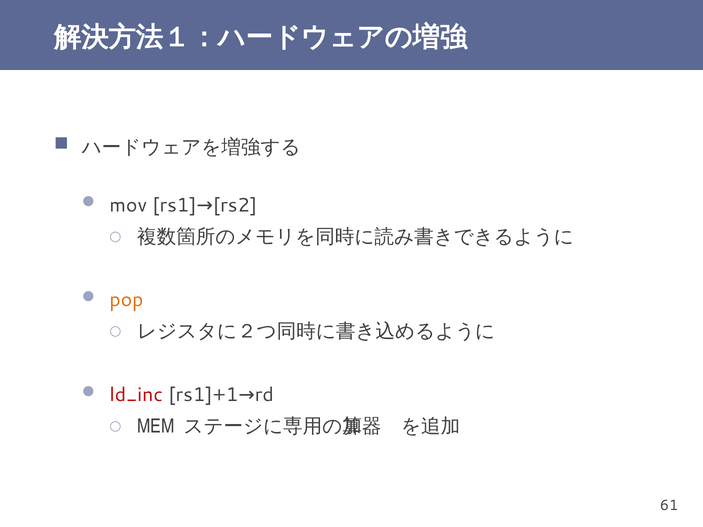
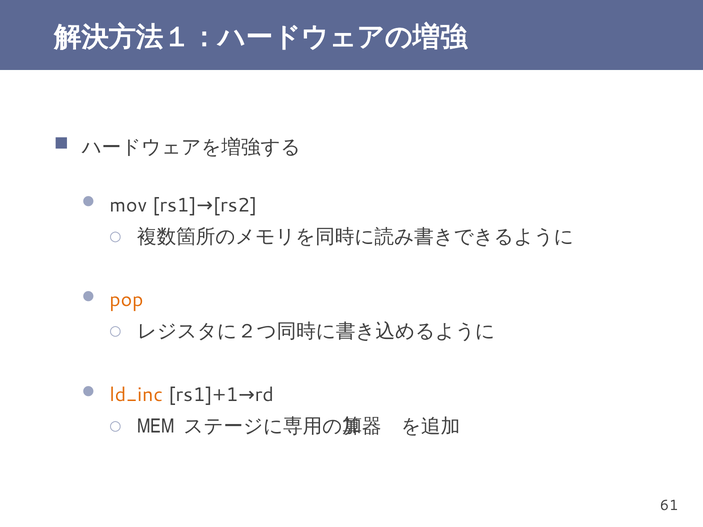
ld_inc colour: red -> orange (136, 395)
